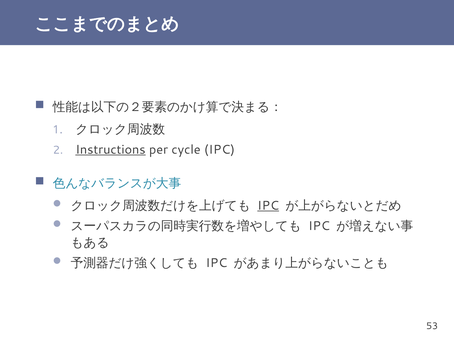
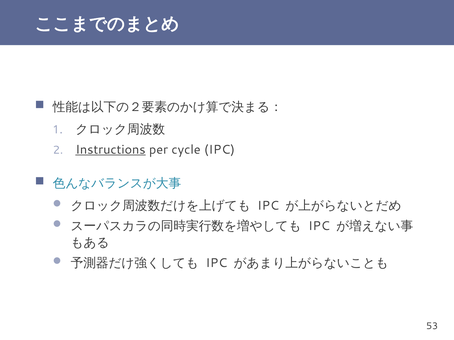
IPC underline: present -> none (268, 206)
